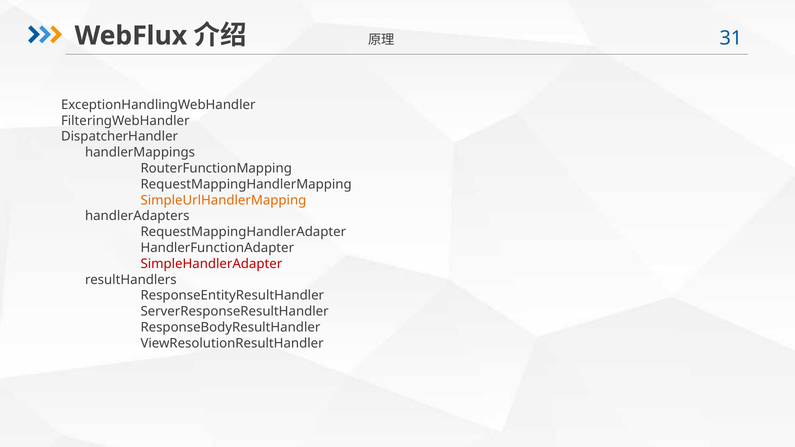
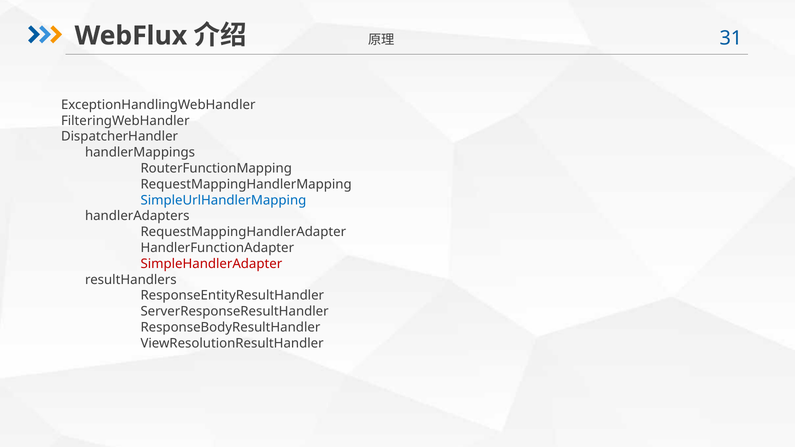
SimpleUrlHandlerMapping colour: orange -> blue (223, 200)
